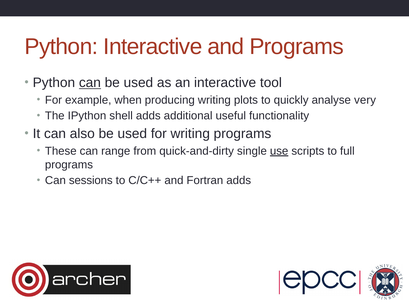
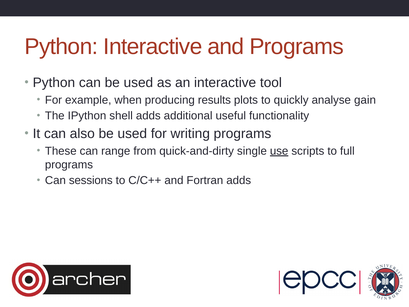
can underline: present -> none (90, 83)
producing writing: writing -> results (214, 100)
very: very -> gain (365, 100)
